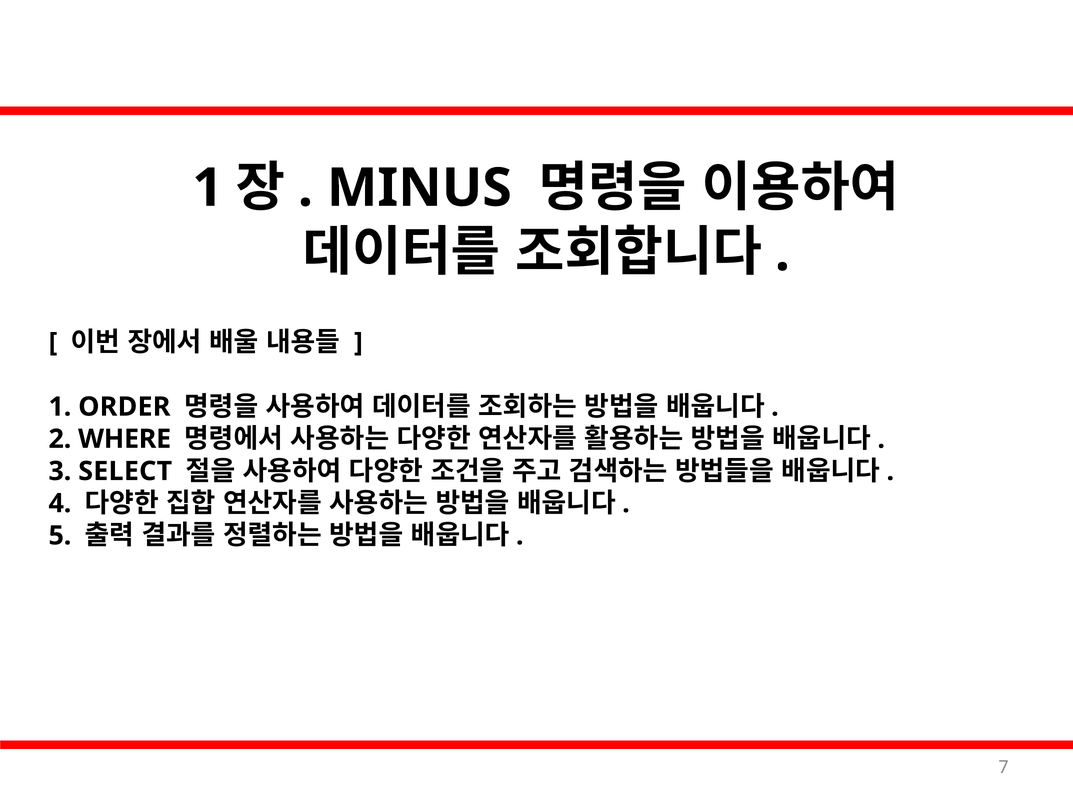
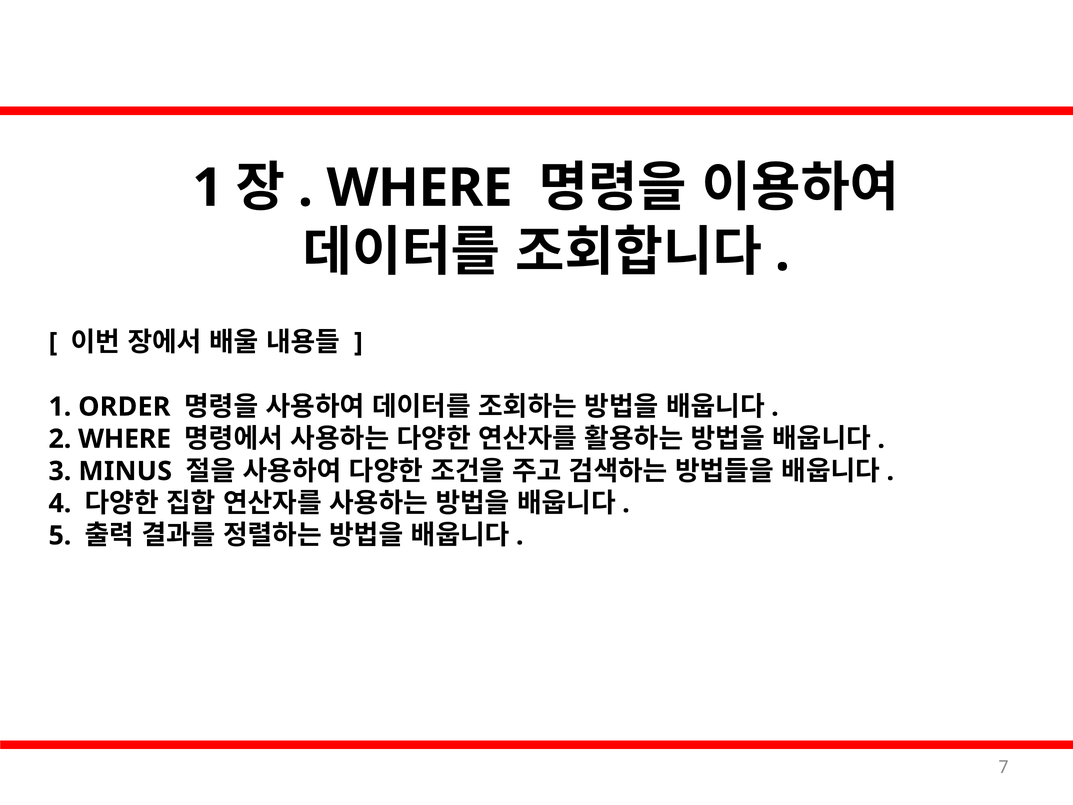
MINUS: MINUS -> WHERE (420, 188)
SELECT: SELECT -> MINUS (125, 471)
